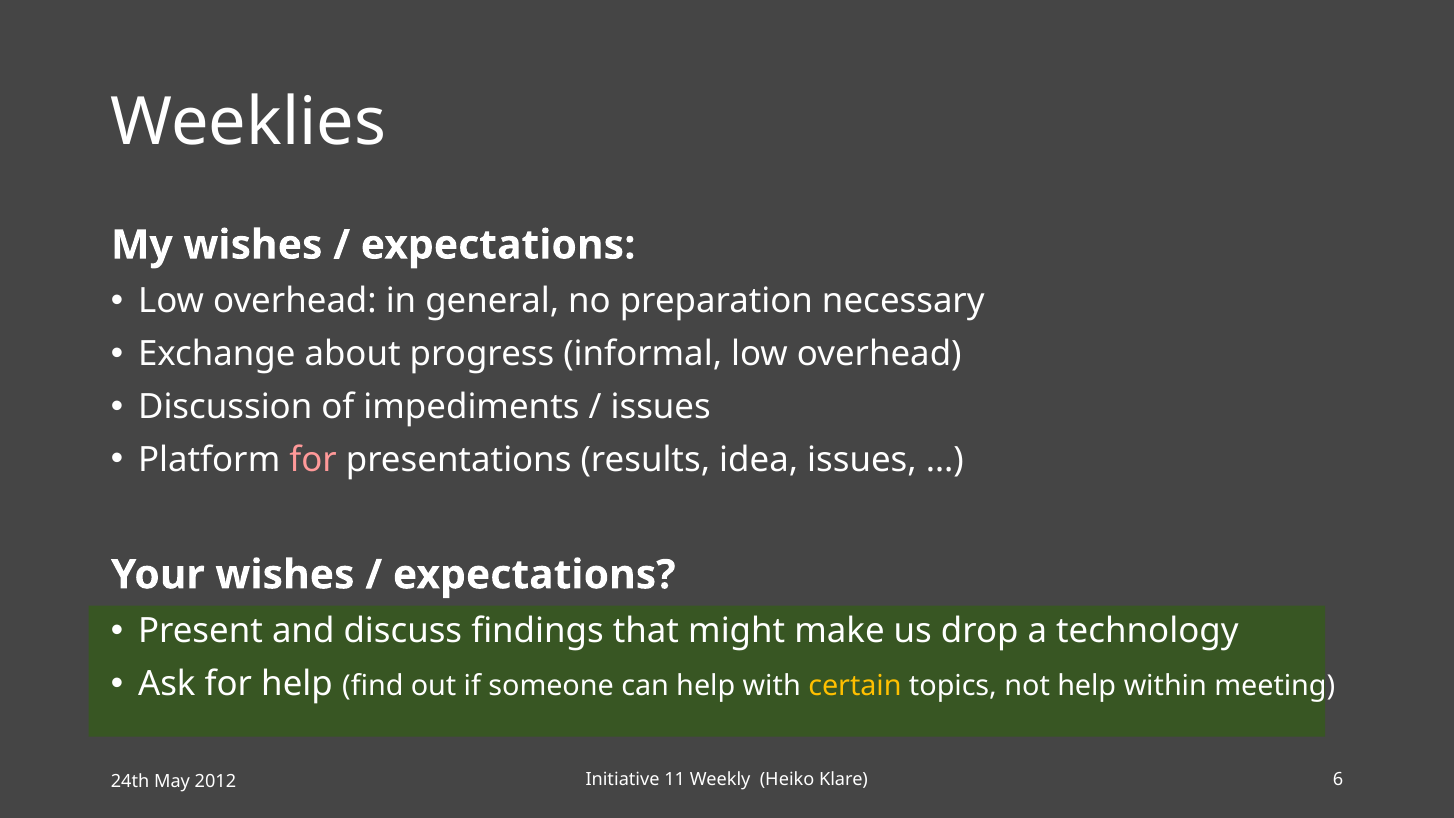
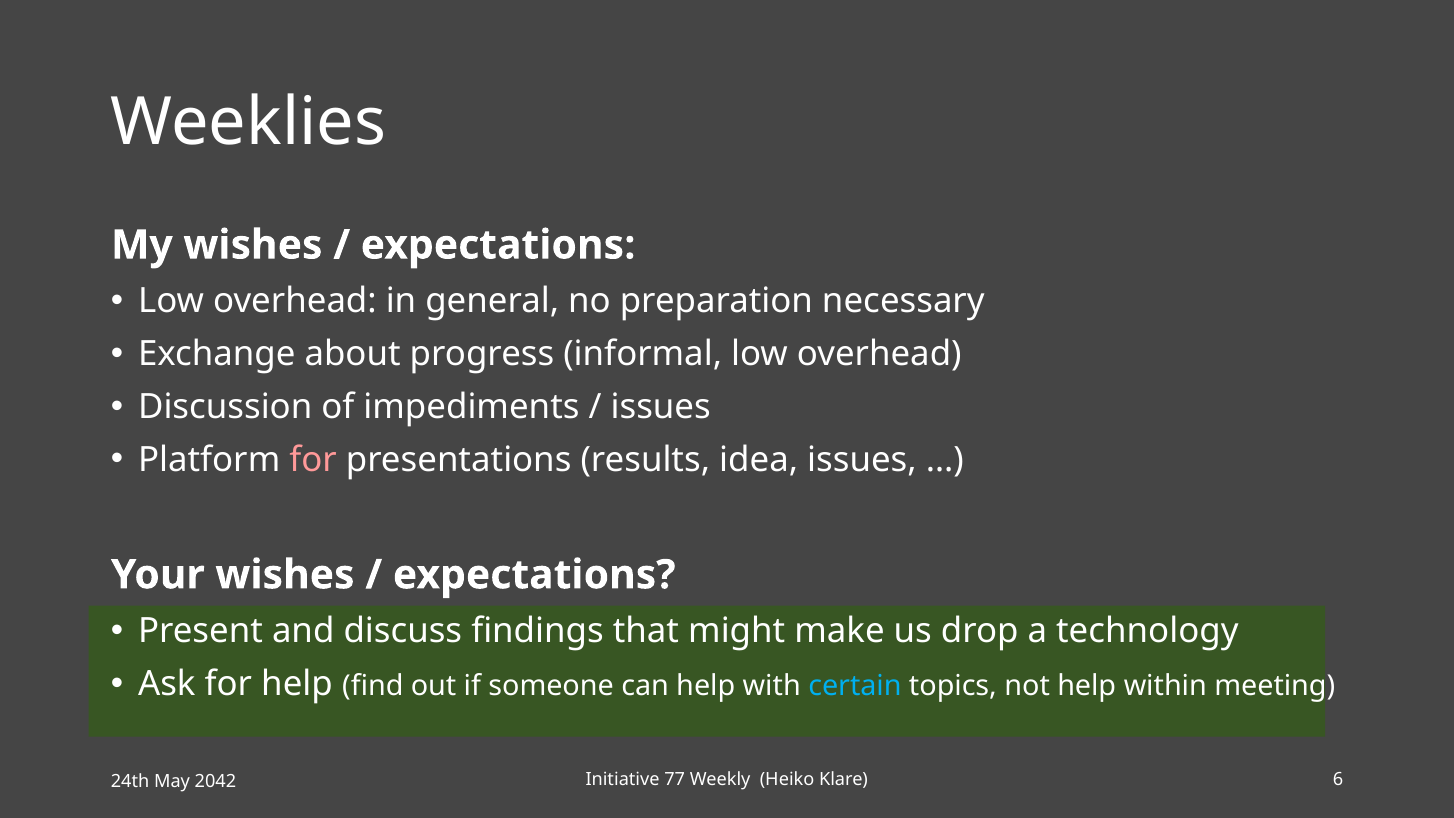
certain colour: yellow -> light blue (855, 686)
11: 11 -> 77 (675, 780)
2012: 2012 -> 2042 (215, 781)
